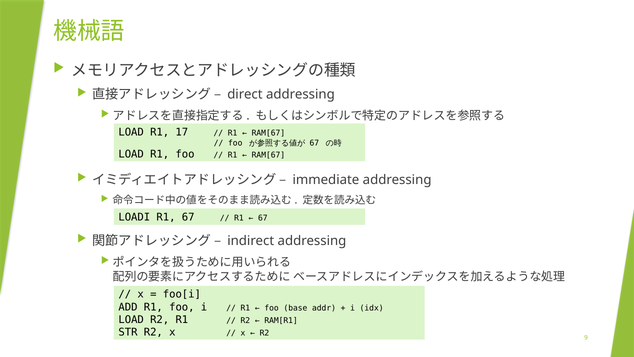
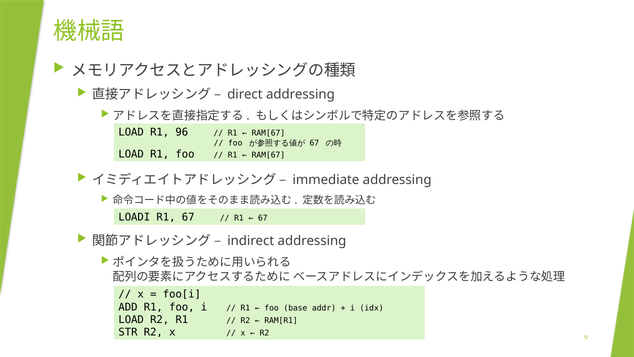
17: 17 -> 96 (182, 132)
